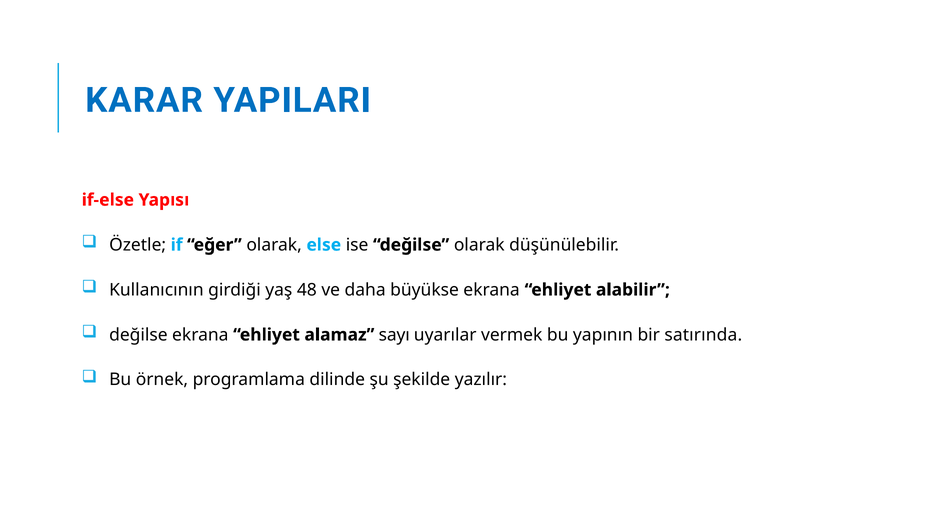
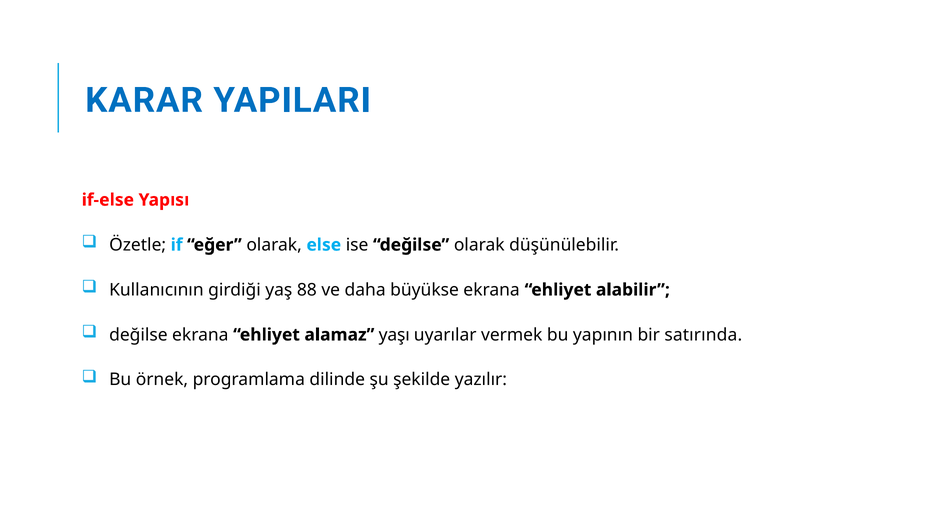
48: 48 -> 88 (307, 290)
sayı: sayı -> yaşı (394, 335)
